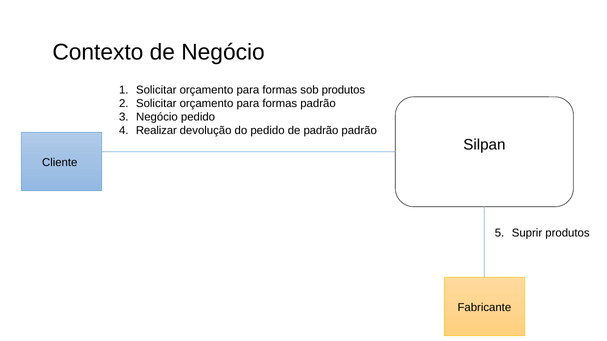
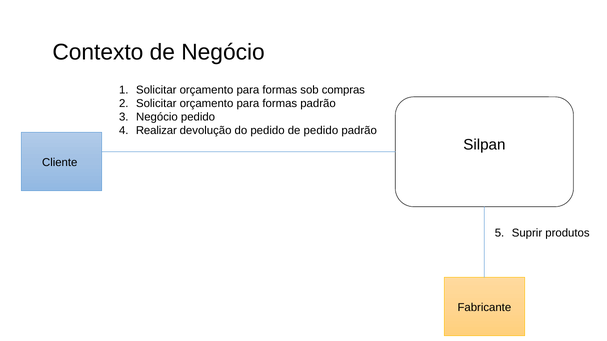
sob produtos: produtos -> compras (343, 90)
de padrão: padrão -> pedido (321, 131)
